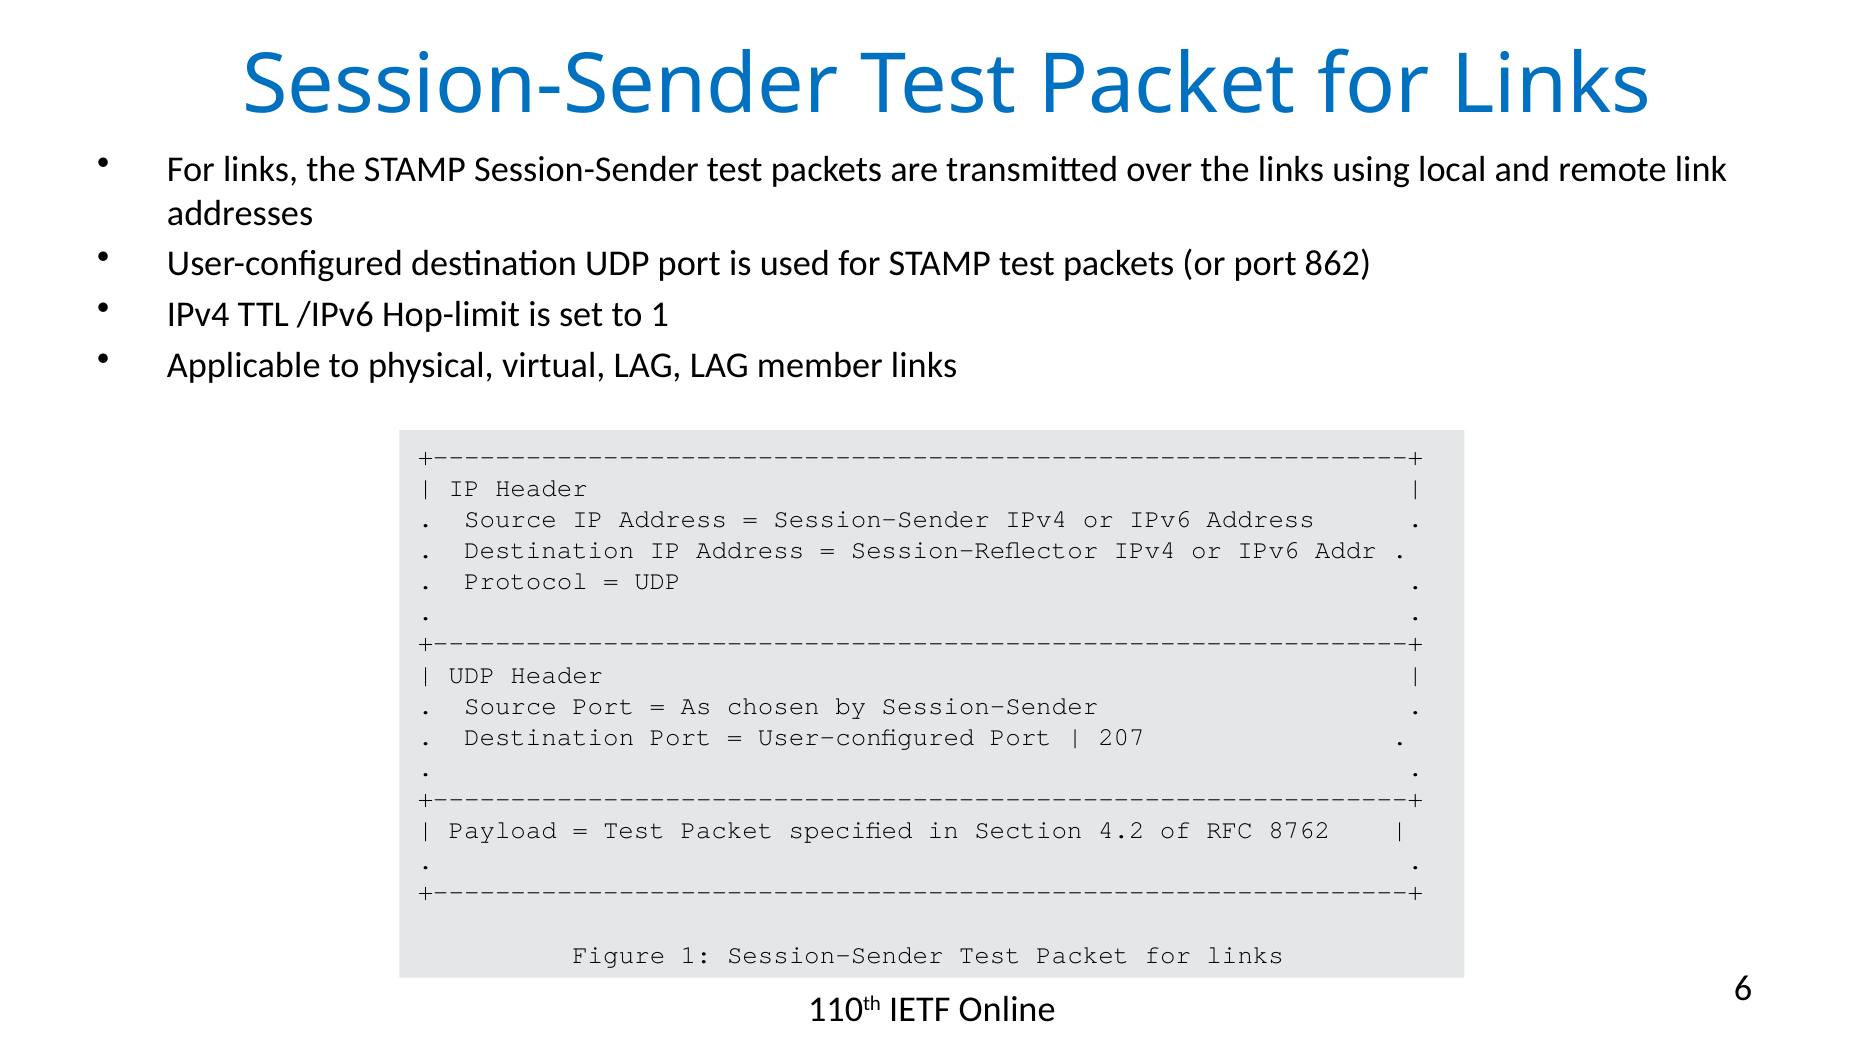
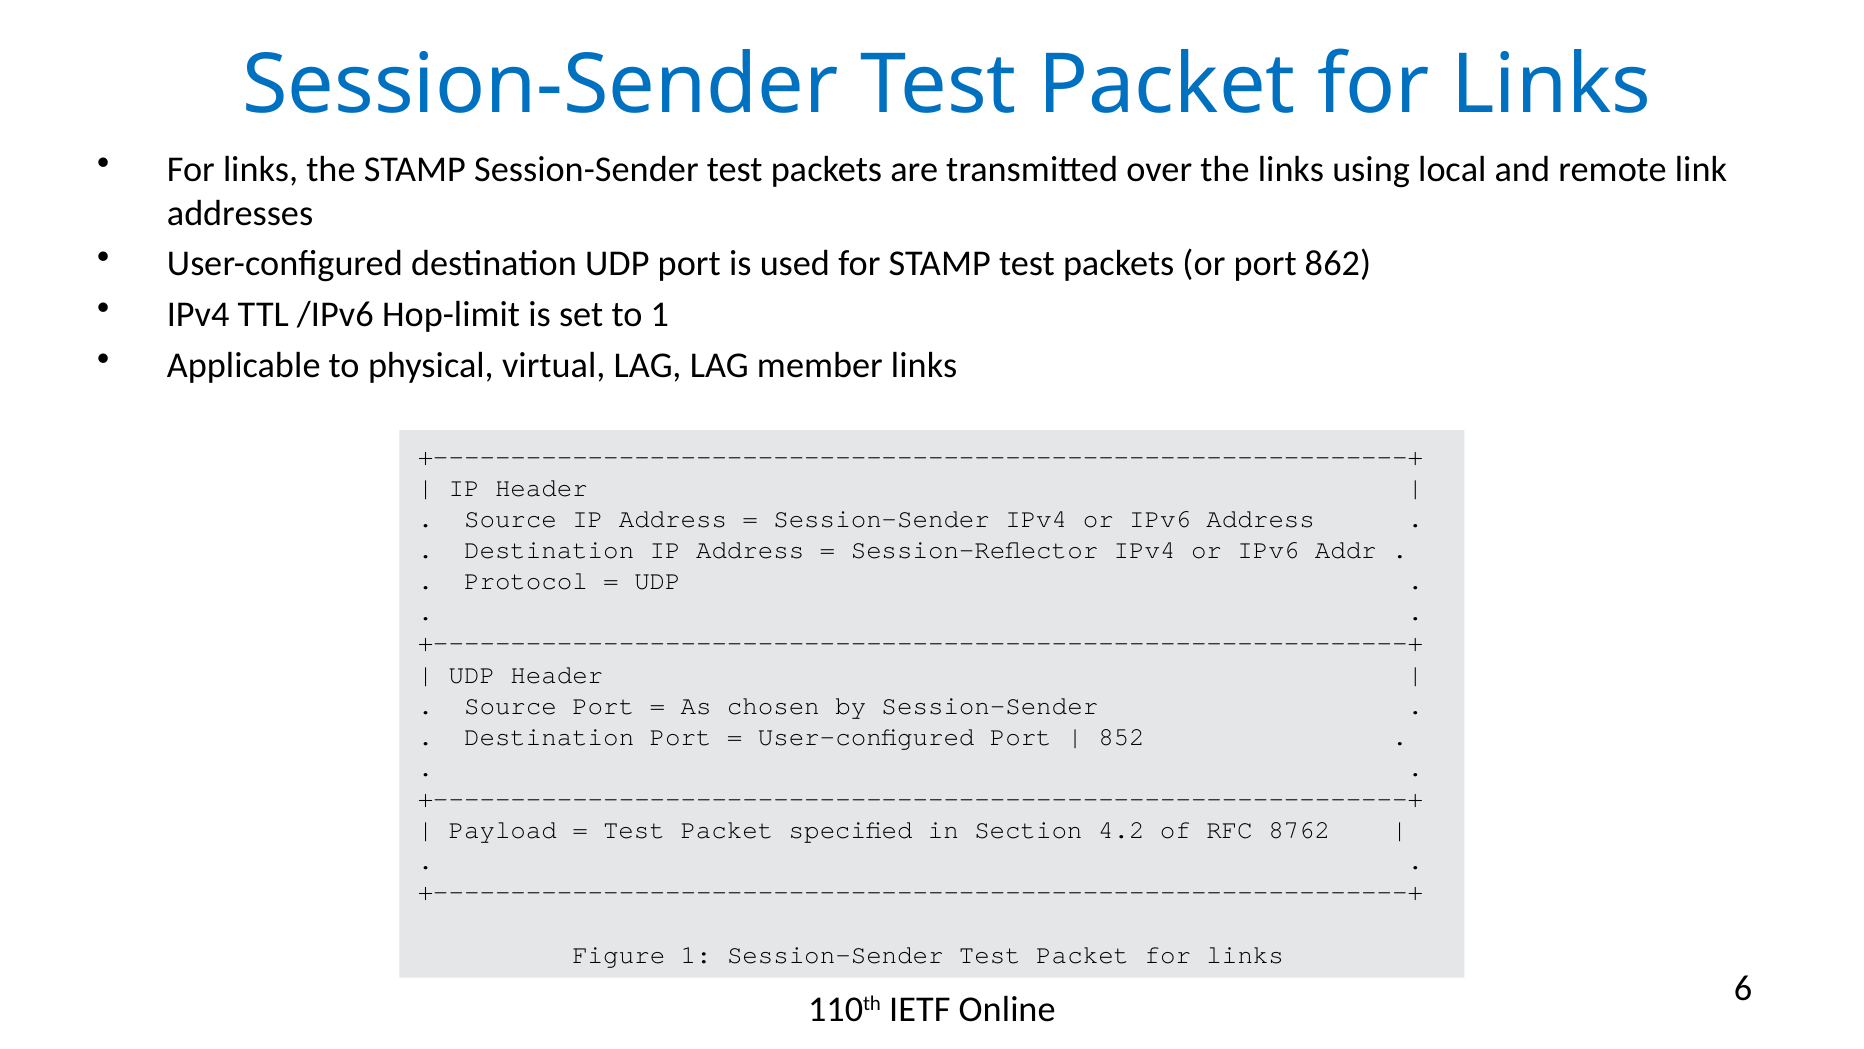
207: 207 -> 852 (1122, 736)
